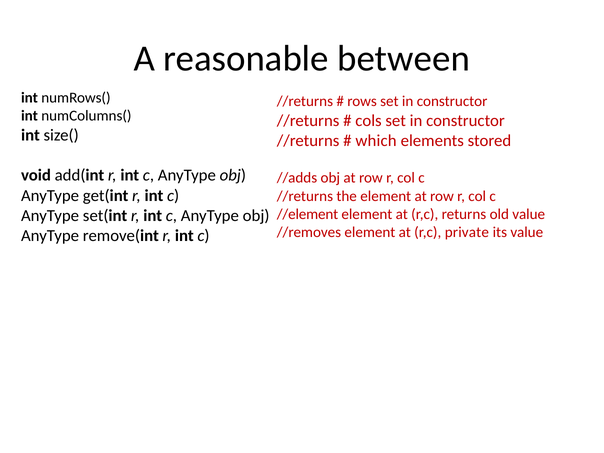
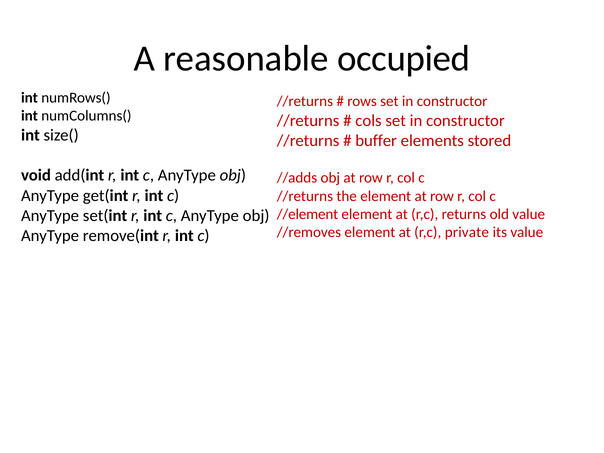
between: between -> occupied (404, 58)
which: which -> buffer (376, 141)
